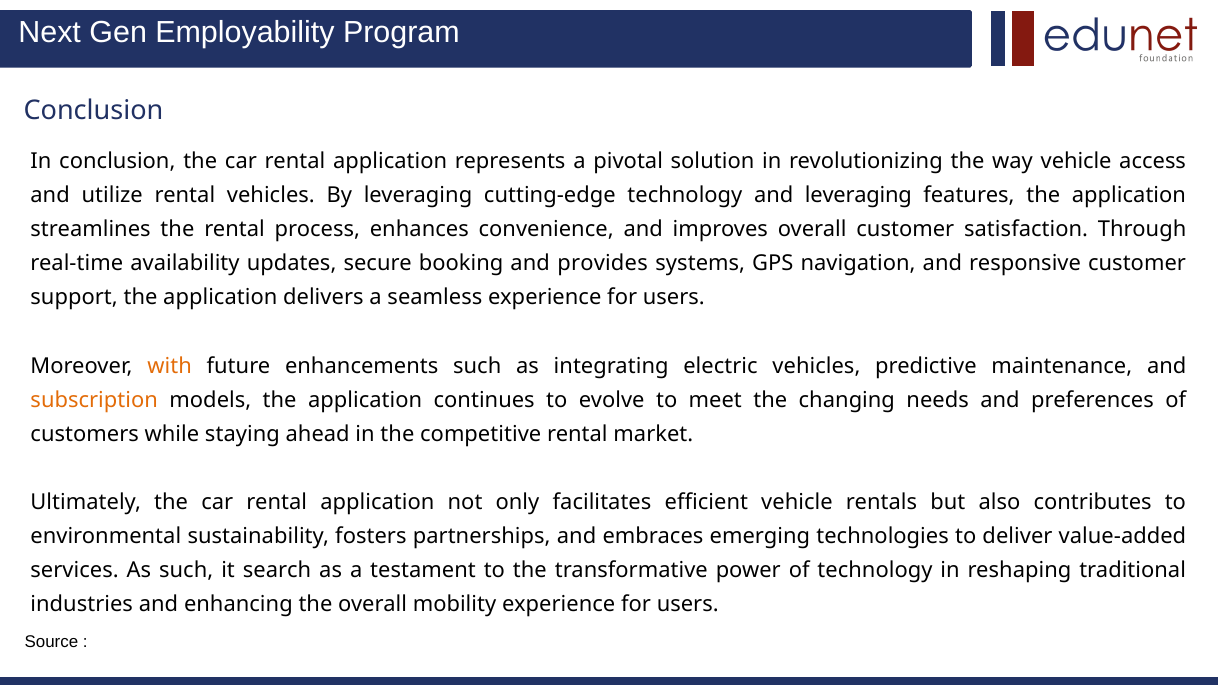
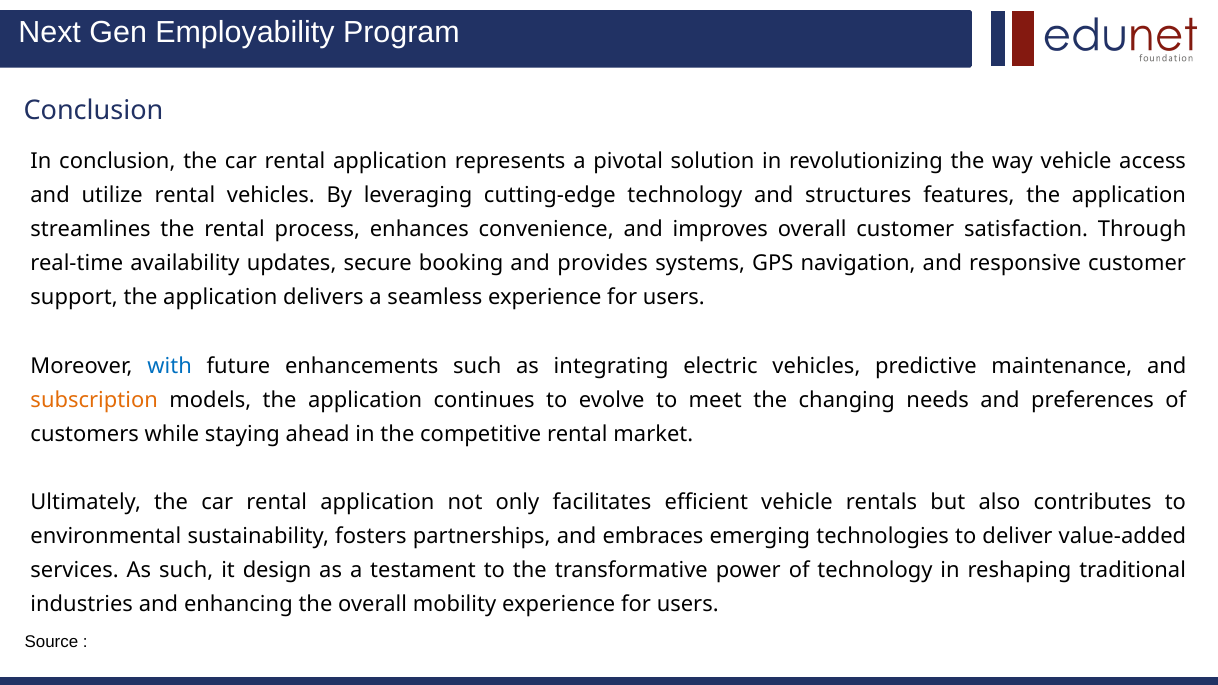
and leveraging: leveraging -> structures (858, 195)
with colour: orange -> blue (170, 366)
search: search -> design (277, 571)
